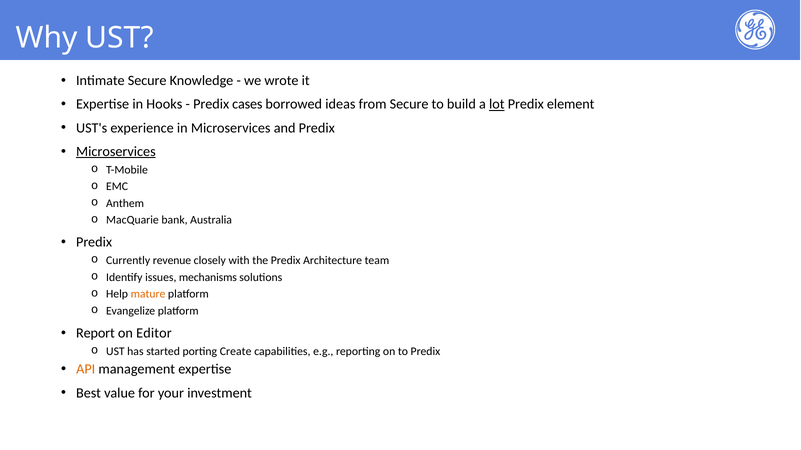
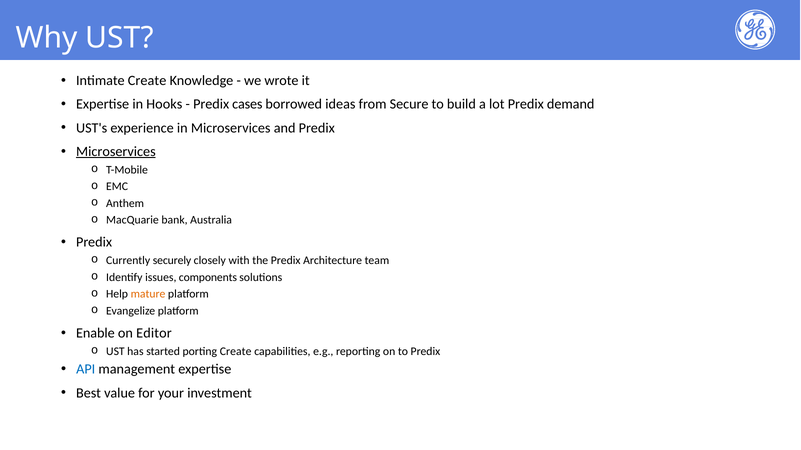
Intimate Secure: Secure -> Create (147, 81)
lot underline: present -> none (497, 104)
element: element -> demand (571, 104)
revenue: revenue -> securely (172, 261)
mechanisms: mechanisms -> components (208, 278)
Report: Report -> Enable (95, 333)
API colour: orange -> blue (86, 370)
